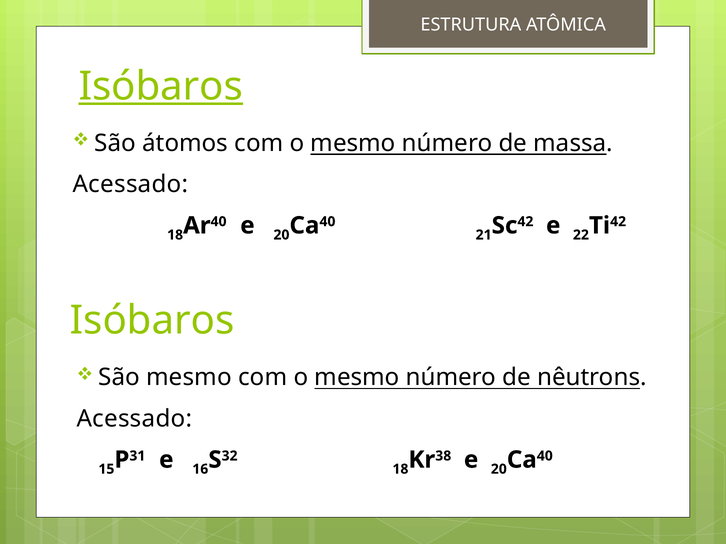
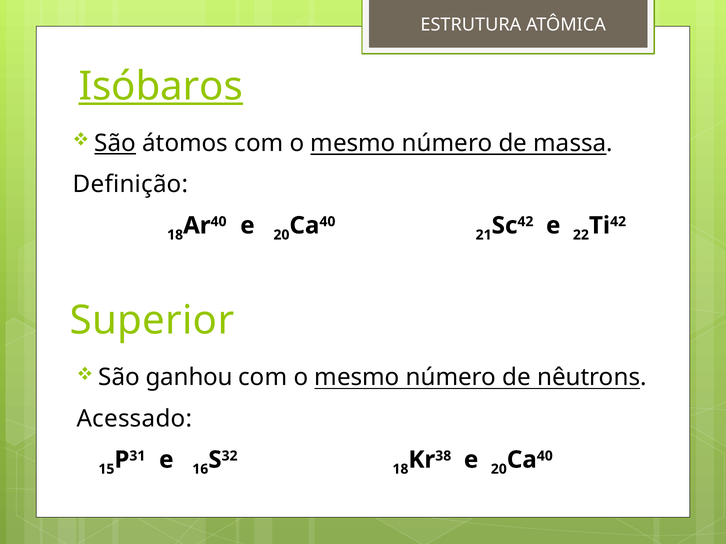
São underline: none -> present (115, 143)
Acessado: Acessado -> Definição (131, 185)
Isóbaros: Isóbaros -> Superior (152, 321)
São mesmo: mesmo -> ganhou (189, 378)
